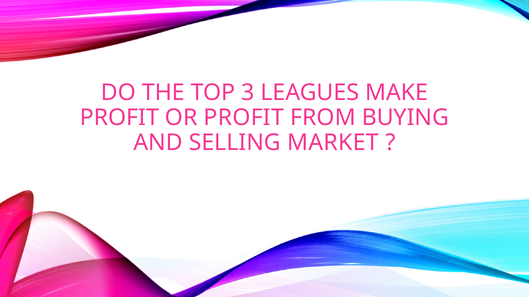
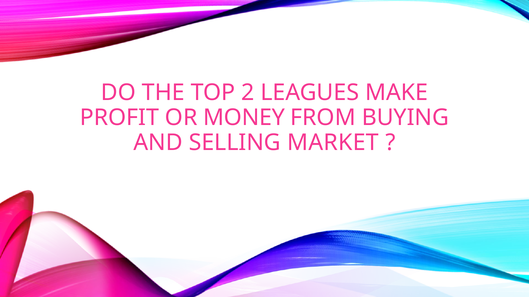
3: 3 -> 2 (248, 93)
OR PROFIT: PROFIT -> MONEY (244, 118)
